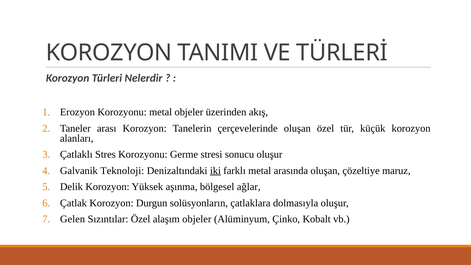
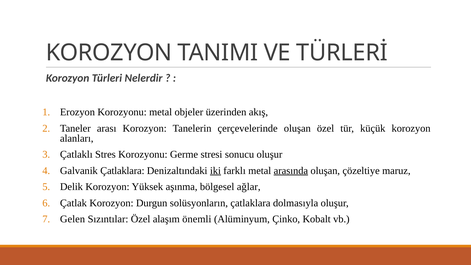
Galvanik Teknoloji: Teknoloji -> Çatlaklara (122, 171)
arasında underline: none -> present (291, 171)
alaşım objeler: objeler -> önemli (197, 219)
